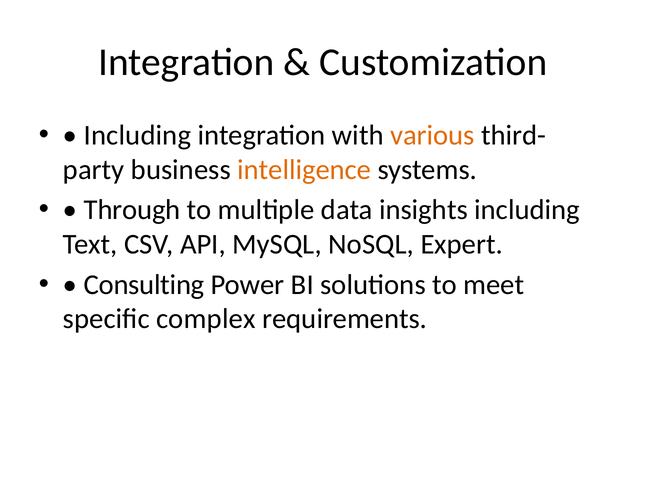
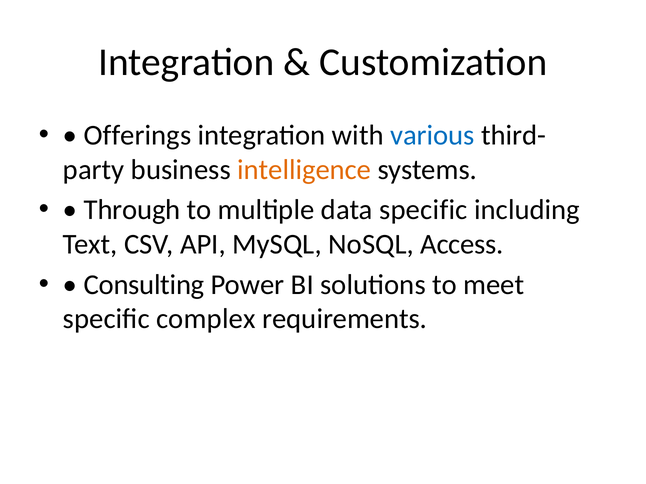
Including: Including -> Offerings (138, 136)
various colour: orange -> blue (432, 136)
data insights: insights -> specific (423, 210)
Expert: Expert -> Access (462, 245)
